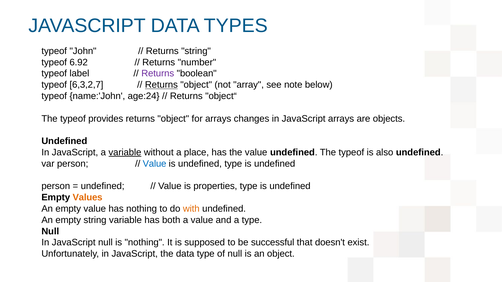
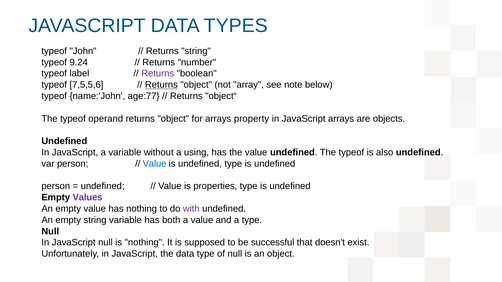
6.92: 6.92 -> 9.24 (79, 62)
6,3,2,7: 6,3,2,7 -> 7,5,5,6 (86, 85)
age:24: age:24 -> age:77 (144, 96)
provides: provides -> operand (106, 119)
changes: changes -> property (252, 119)
variable underline: present -> none (125, 153)
place: place -> using (196, 153)
Values colour: orange -> purple (88, 198)
with colour: orange -> purple (191, 209)
